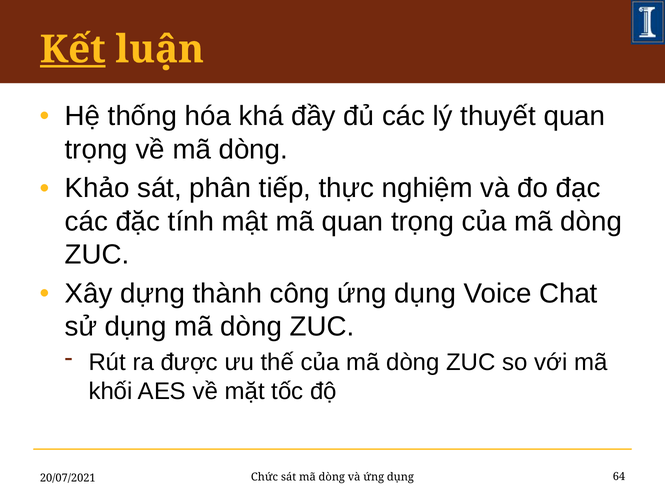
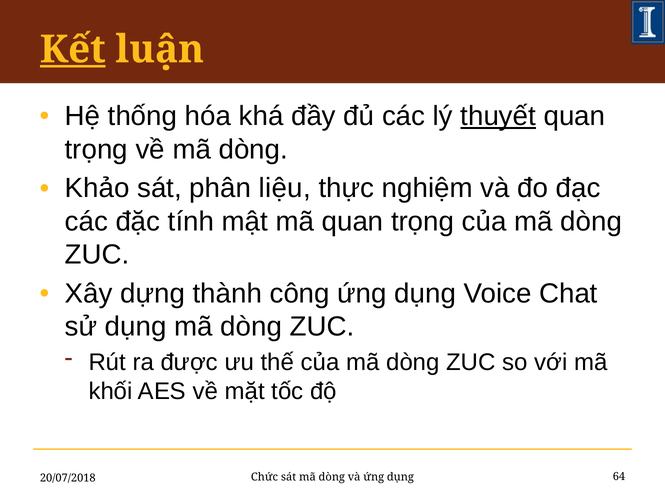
thuyết underline: none -> present (498, 116)
tiếp: tiếp -> liệu (285, 188)
20/07/2021: 20/07/2021 -> 20/07/2018 (68, 478)
